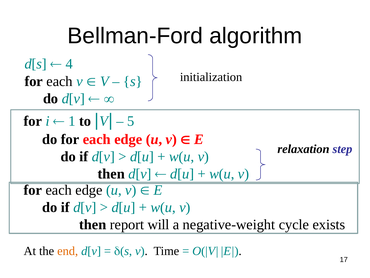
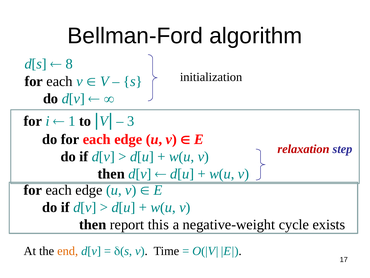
4: 4 -> 8 (69, 64)
5: 5 -> 3 (131, 121)
relaxation colour: black -> red (303, 149)
will: will -> this (158, 224)
